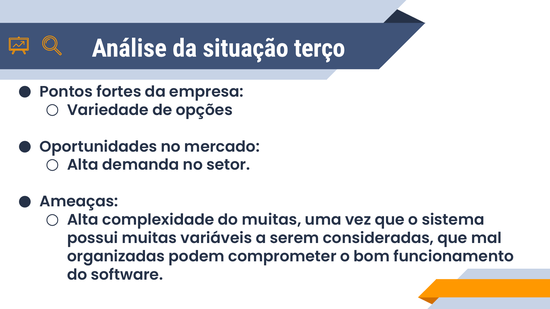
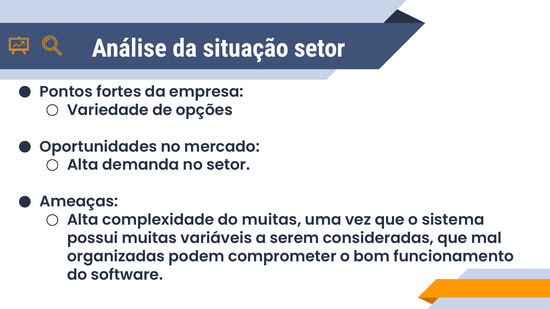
situação terço: terço -> setor (320, 48)
